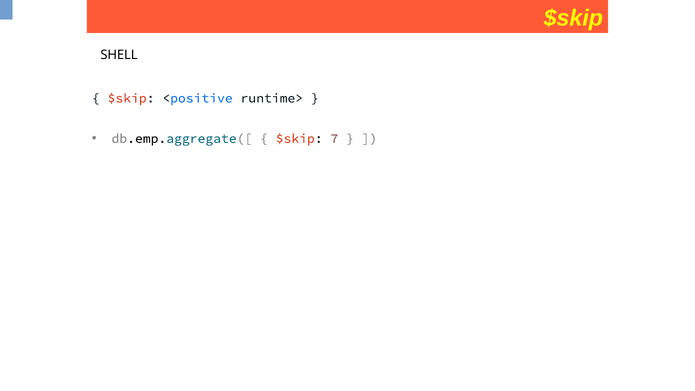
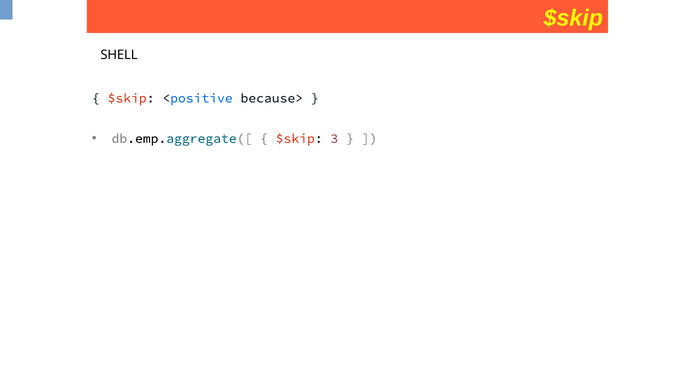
runtime>: runtime> -> because> (272, 98)
7: 7 -> 3 (334, 138)
